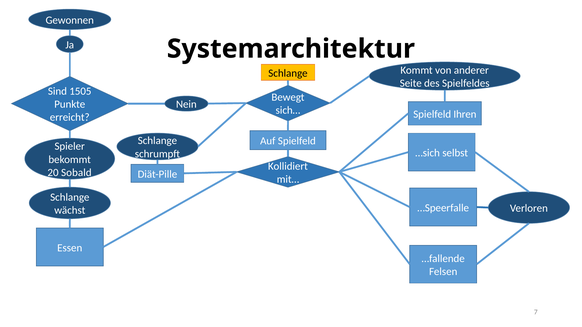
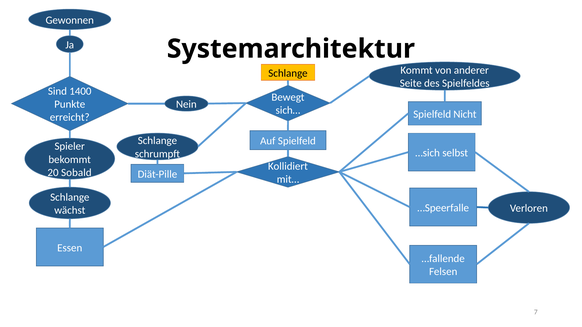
1505: 1505 -> 1400 (80, 91)
Ihren: Ihren -> Nicht (465, 114)
